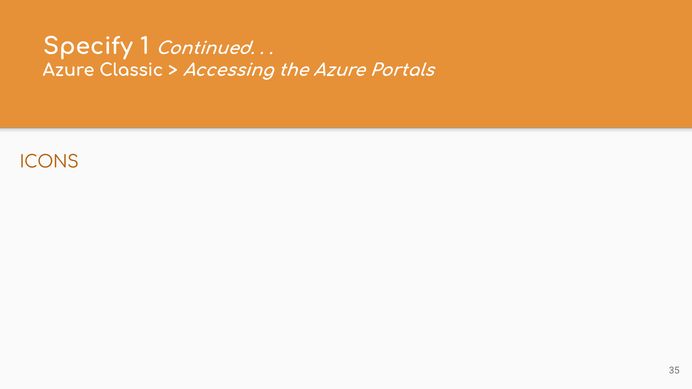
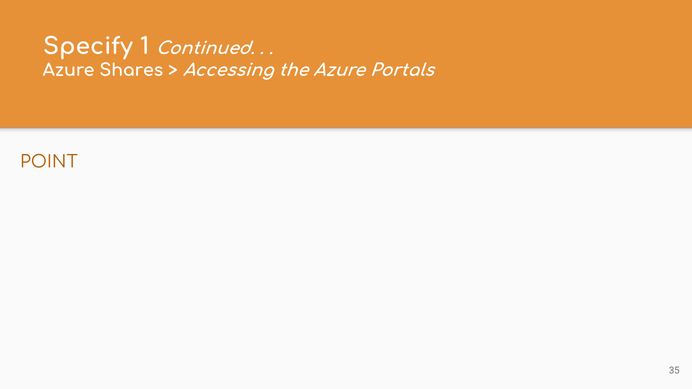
Classic: Classic -> Shares (131, 70)
ICONS: ICONS -> POINT (49, 162)
